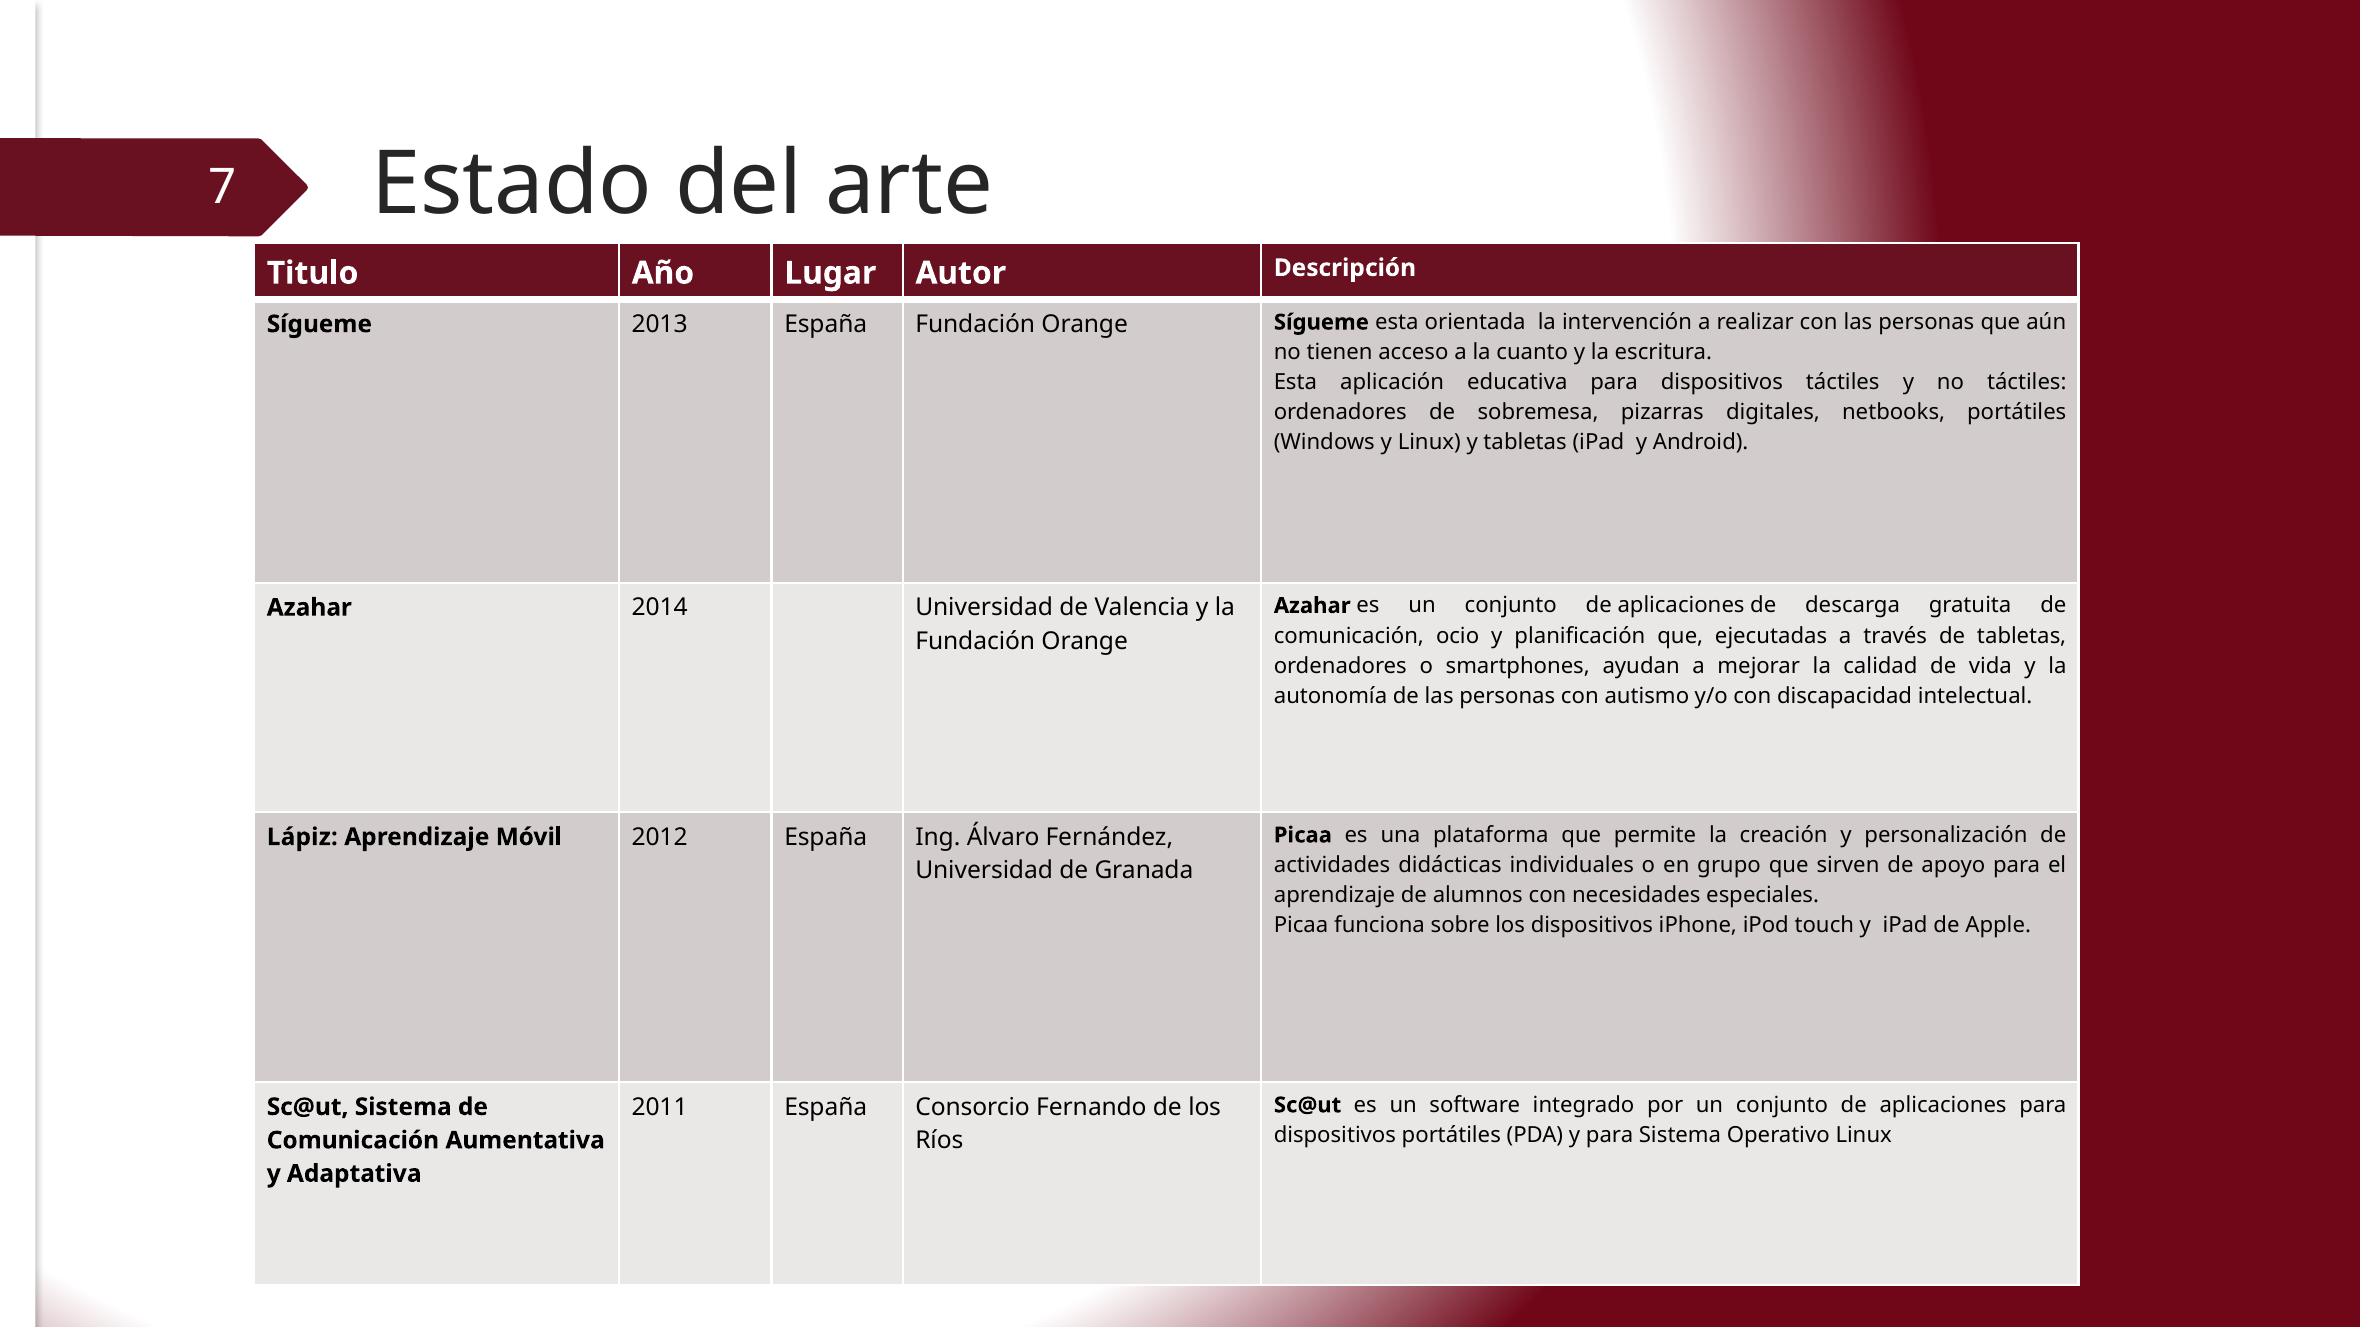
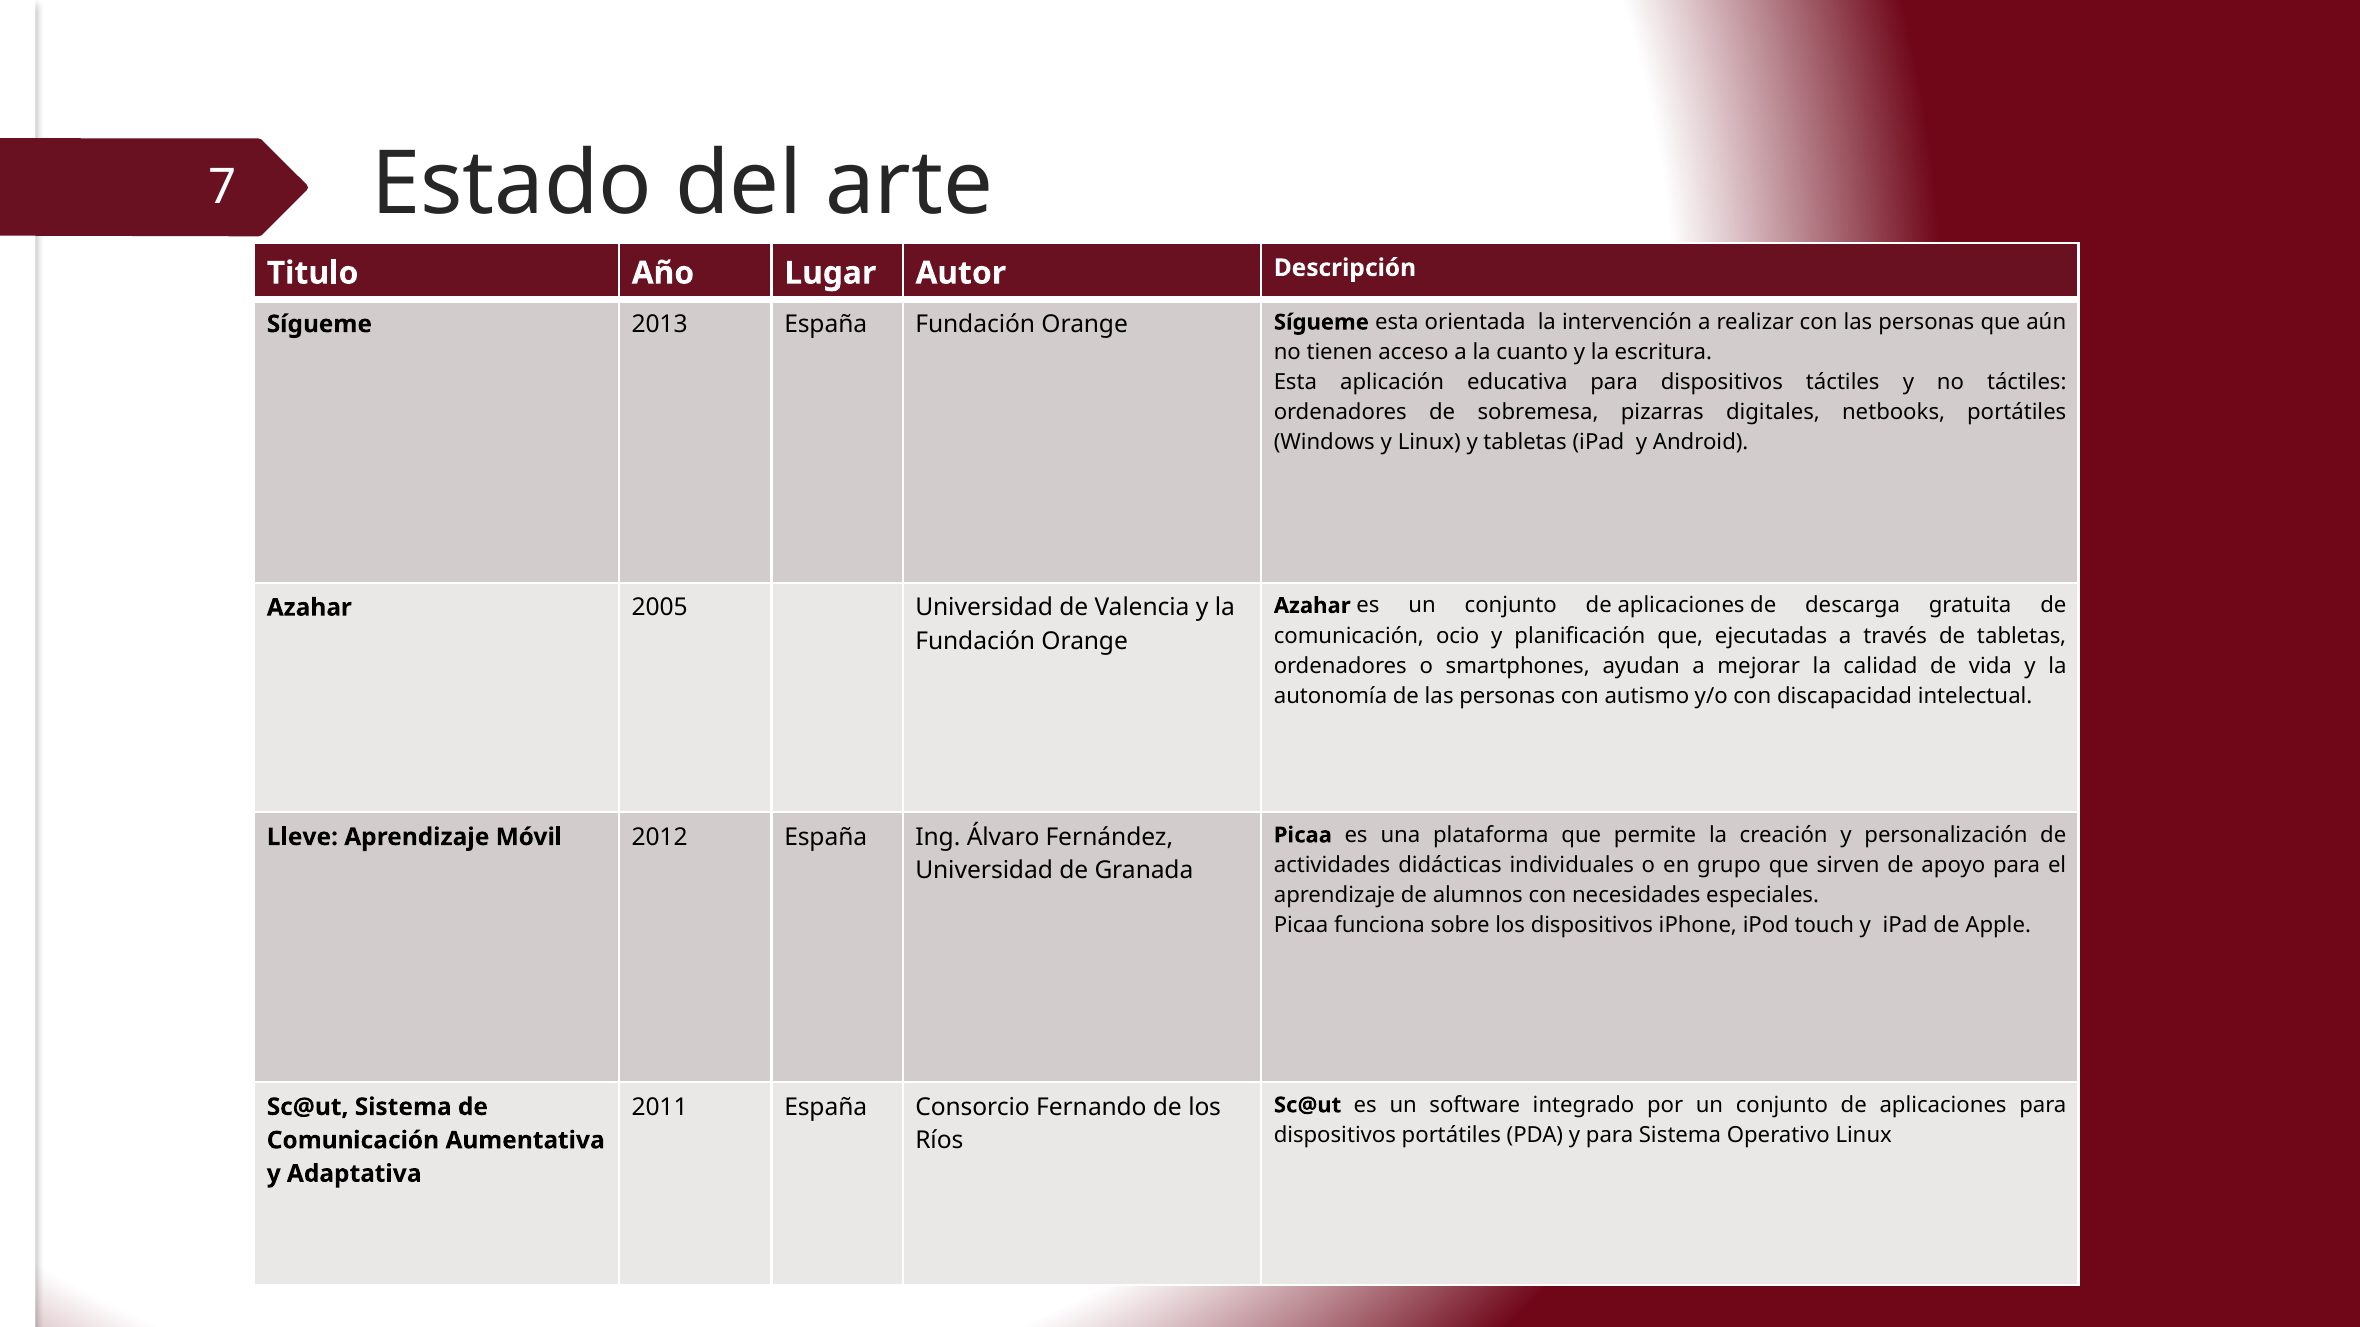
2014: 2014 -> 2005 (660, 608)
Lápiz: Lápiz -> Lleve (302, 837)
